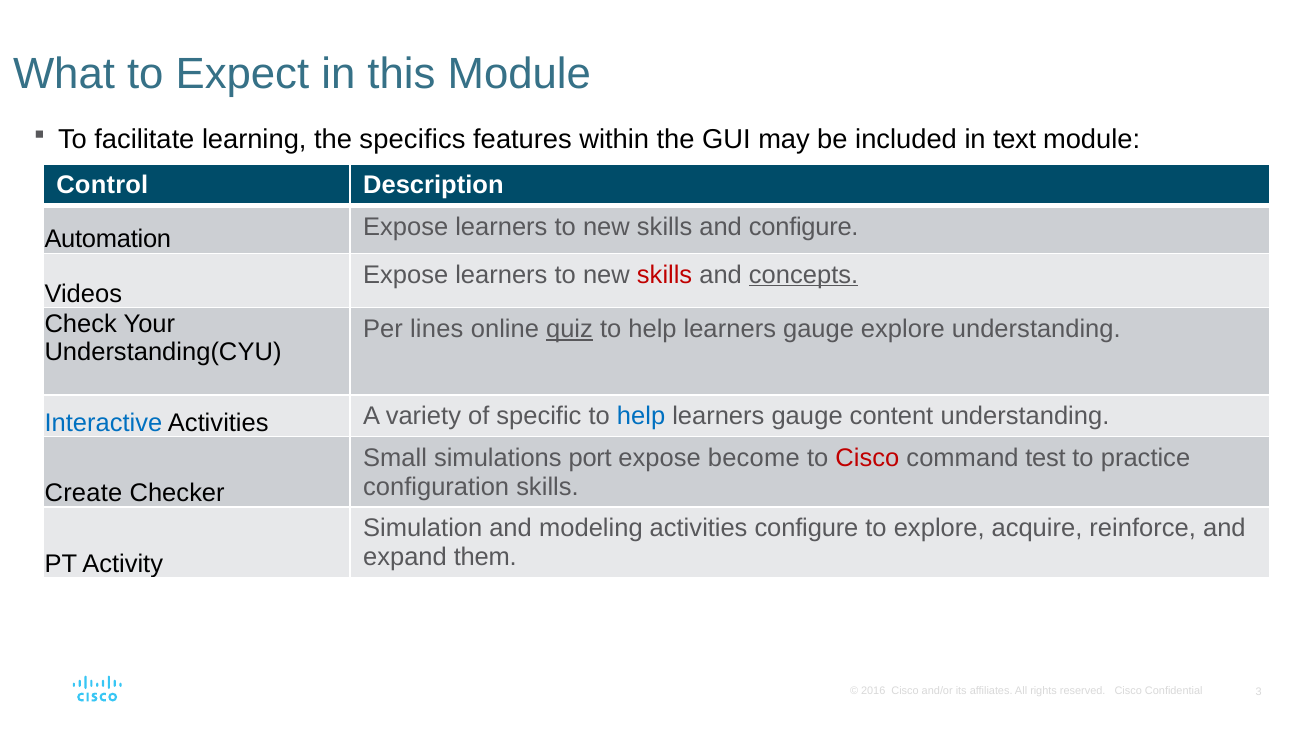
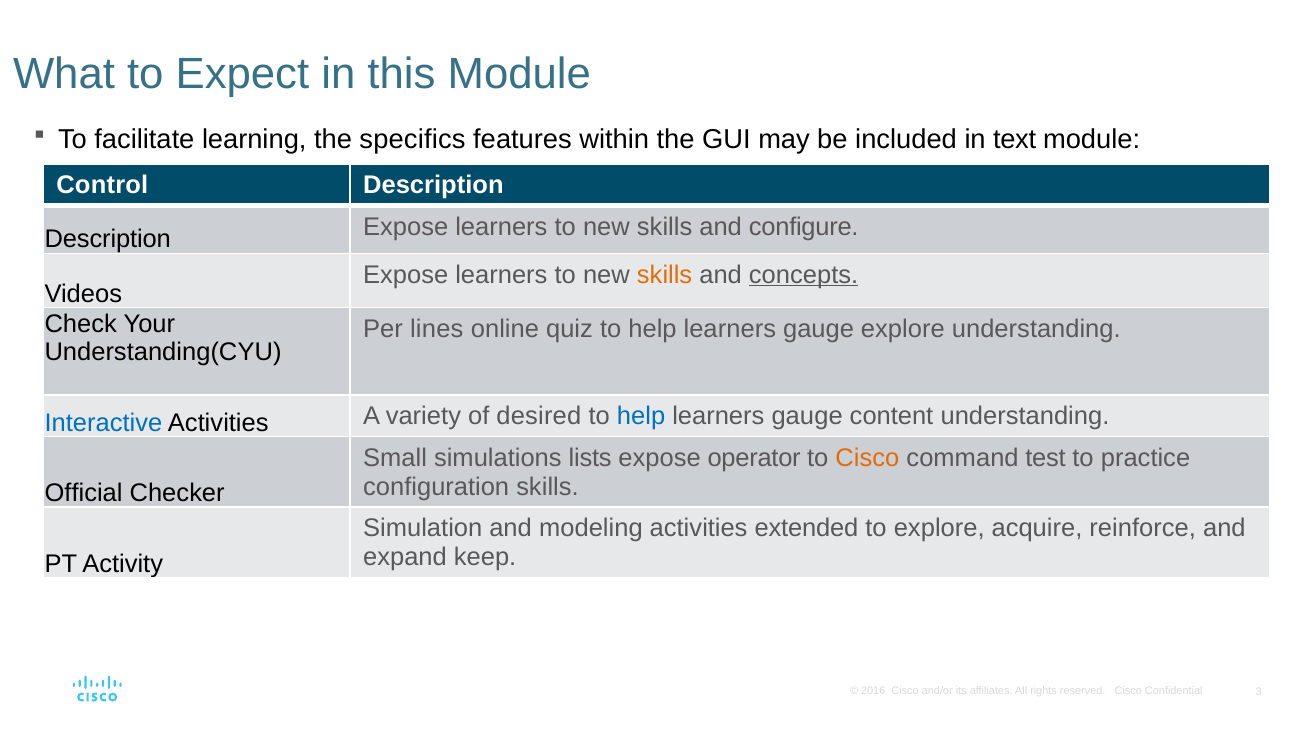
Automation: Automation -> Description (108, 240)
skills colour: red -> orange (665, 275)
quiz underline: present -> none (569, 329)
specific: specific -> desired (539, 416)
port: port -> lists (590, 458)
become: become -> operator (754, 458)
Cisco colour: red -> orange (867, 458)
Create: Create -> Official (84, 494)
activities configure: configure -> extended (807, 529)
them: them -> keep (485, 557)
